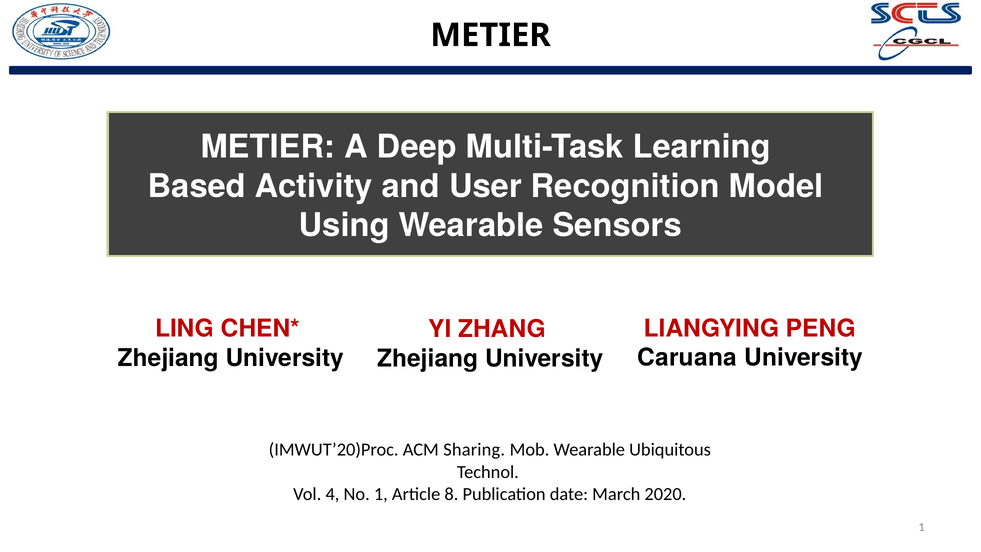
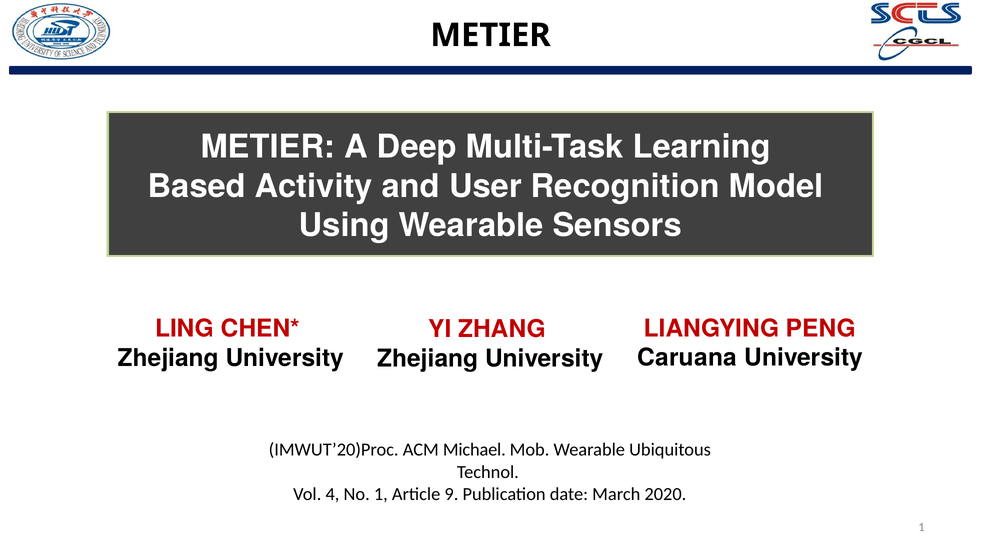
Sharing: Sharing -> Michael (474, 450)
8: 8 -> 9 (451, 494)
